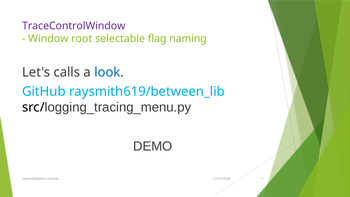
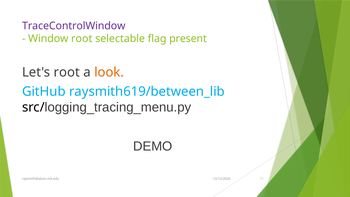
naming: naming -> present (188, 39)
Let's calls: calls -> root (67, 72)
look colour: blue -> orange (109, 72)
